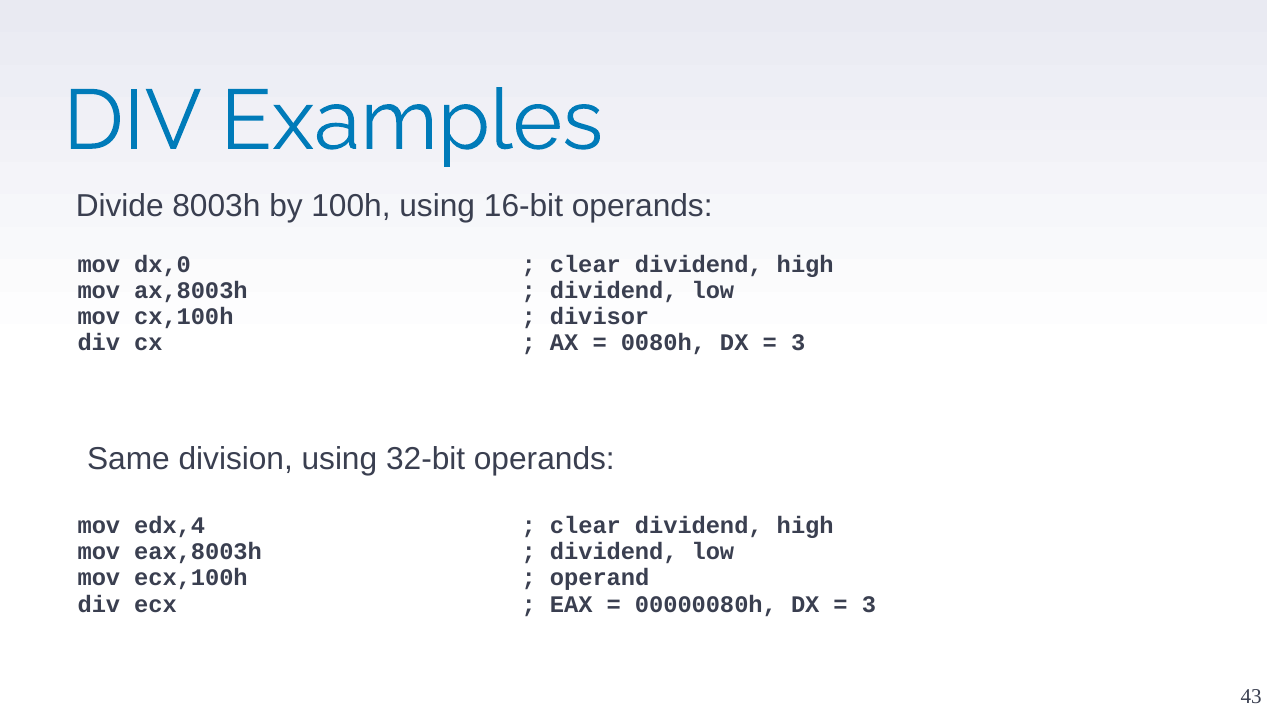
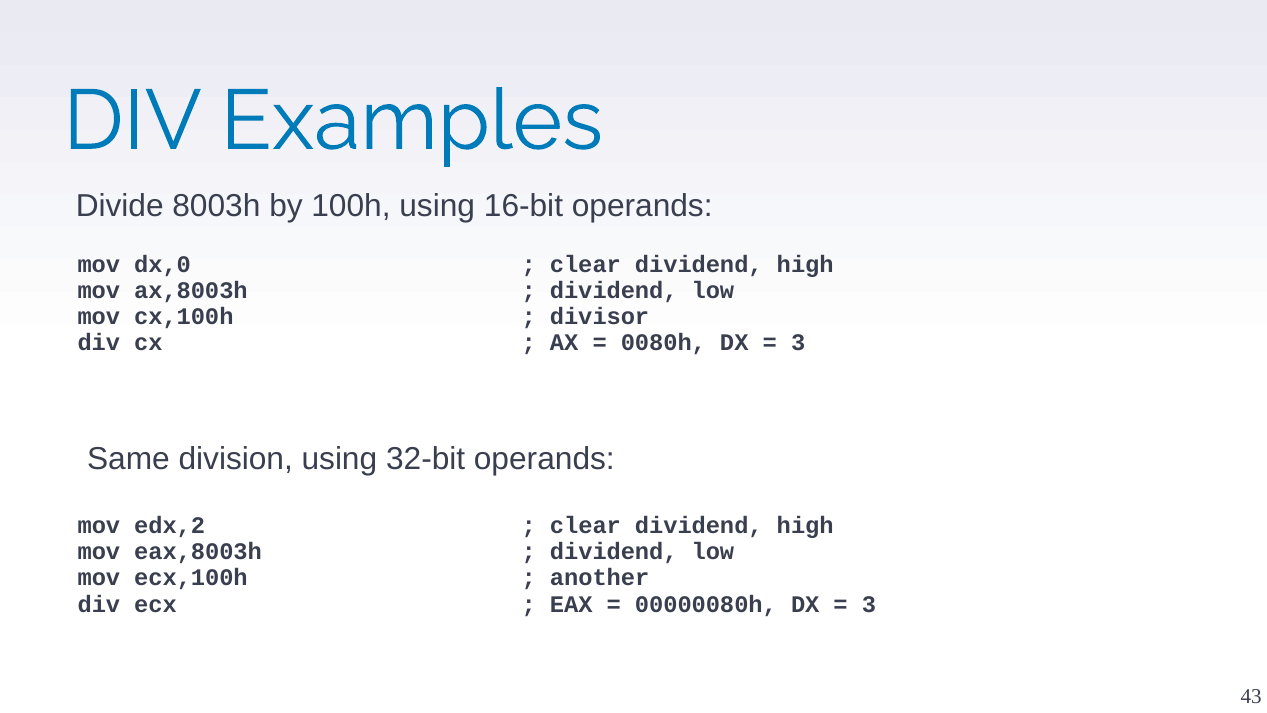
edx,4: edx,4 -> edx,2 (170, 526)
operand: operand -> another (600, 578)
